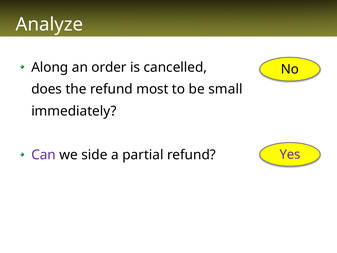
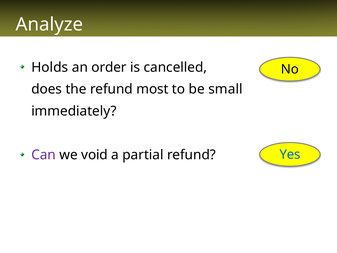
Along: Along -> Holds (50, 67)
Yes colour: purple -> blue (290, 154)
side: side -> void (95, 155)
